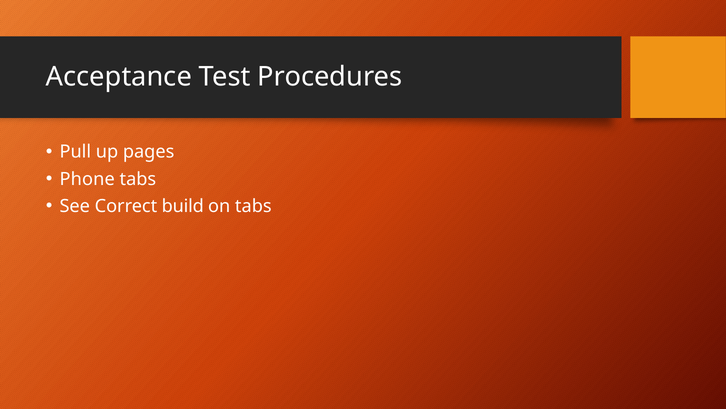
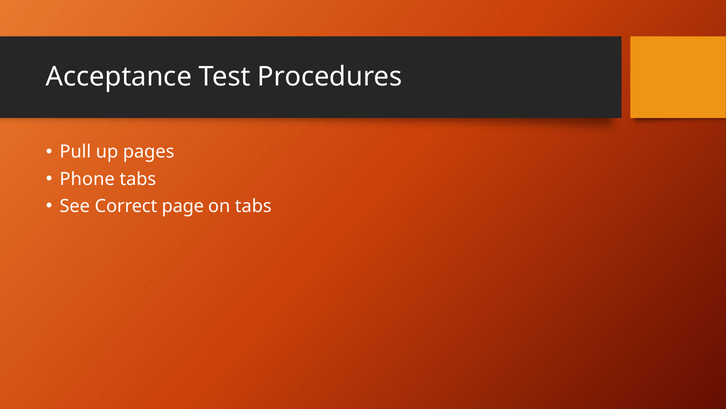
build: build -> page (183, 206)
